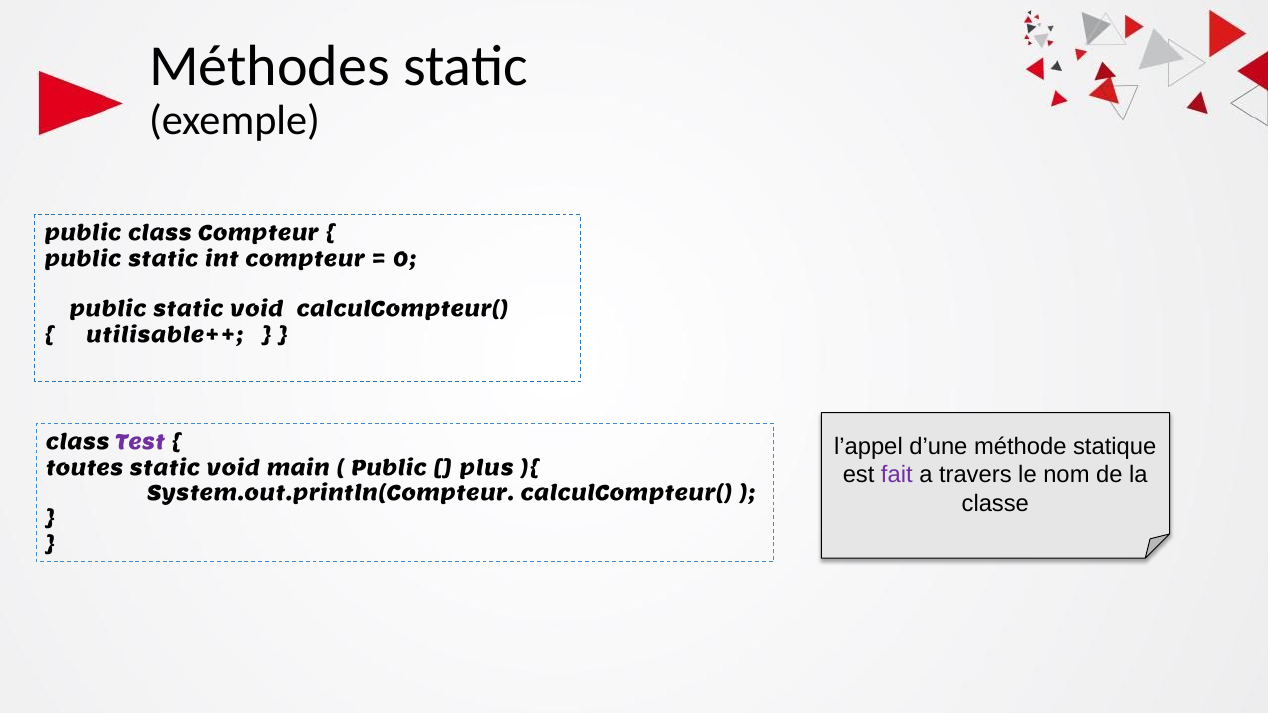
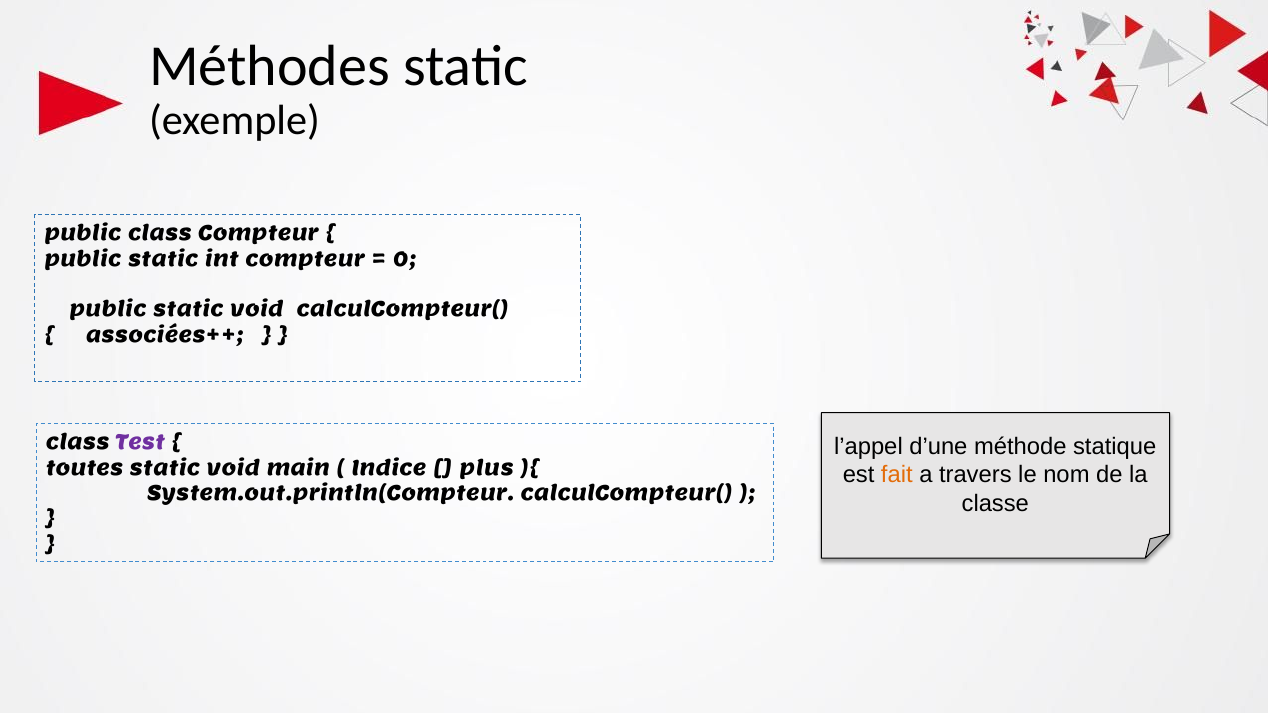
utilisable++: utilisable++ -> associées++ (165, 335)
Public: Public -> Indice (389, 468)
fait colour: purple -> orange (897, 475)
